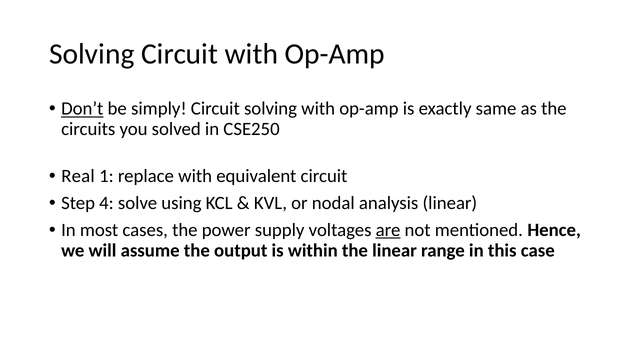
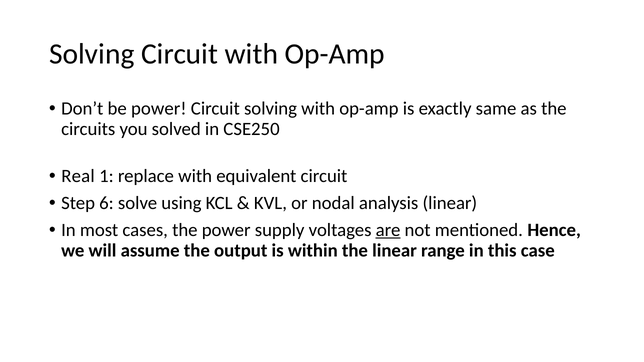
Don’t underline: present -> none (82, 109)
be simply: simply -> power (159, 109)
4: 4 -> 6 (106, 203)
